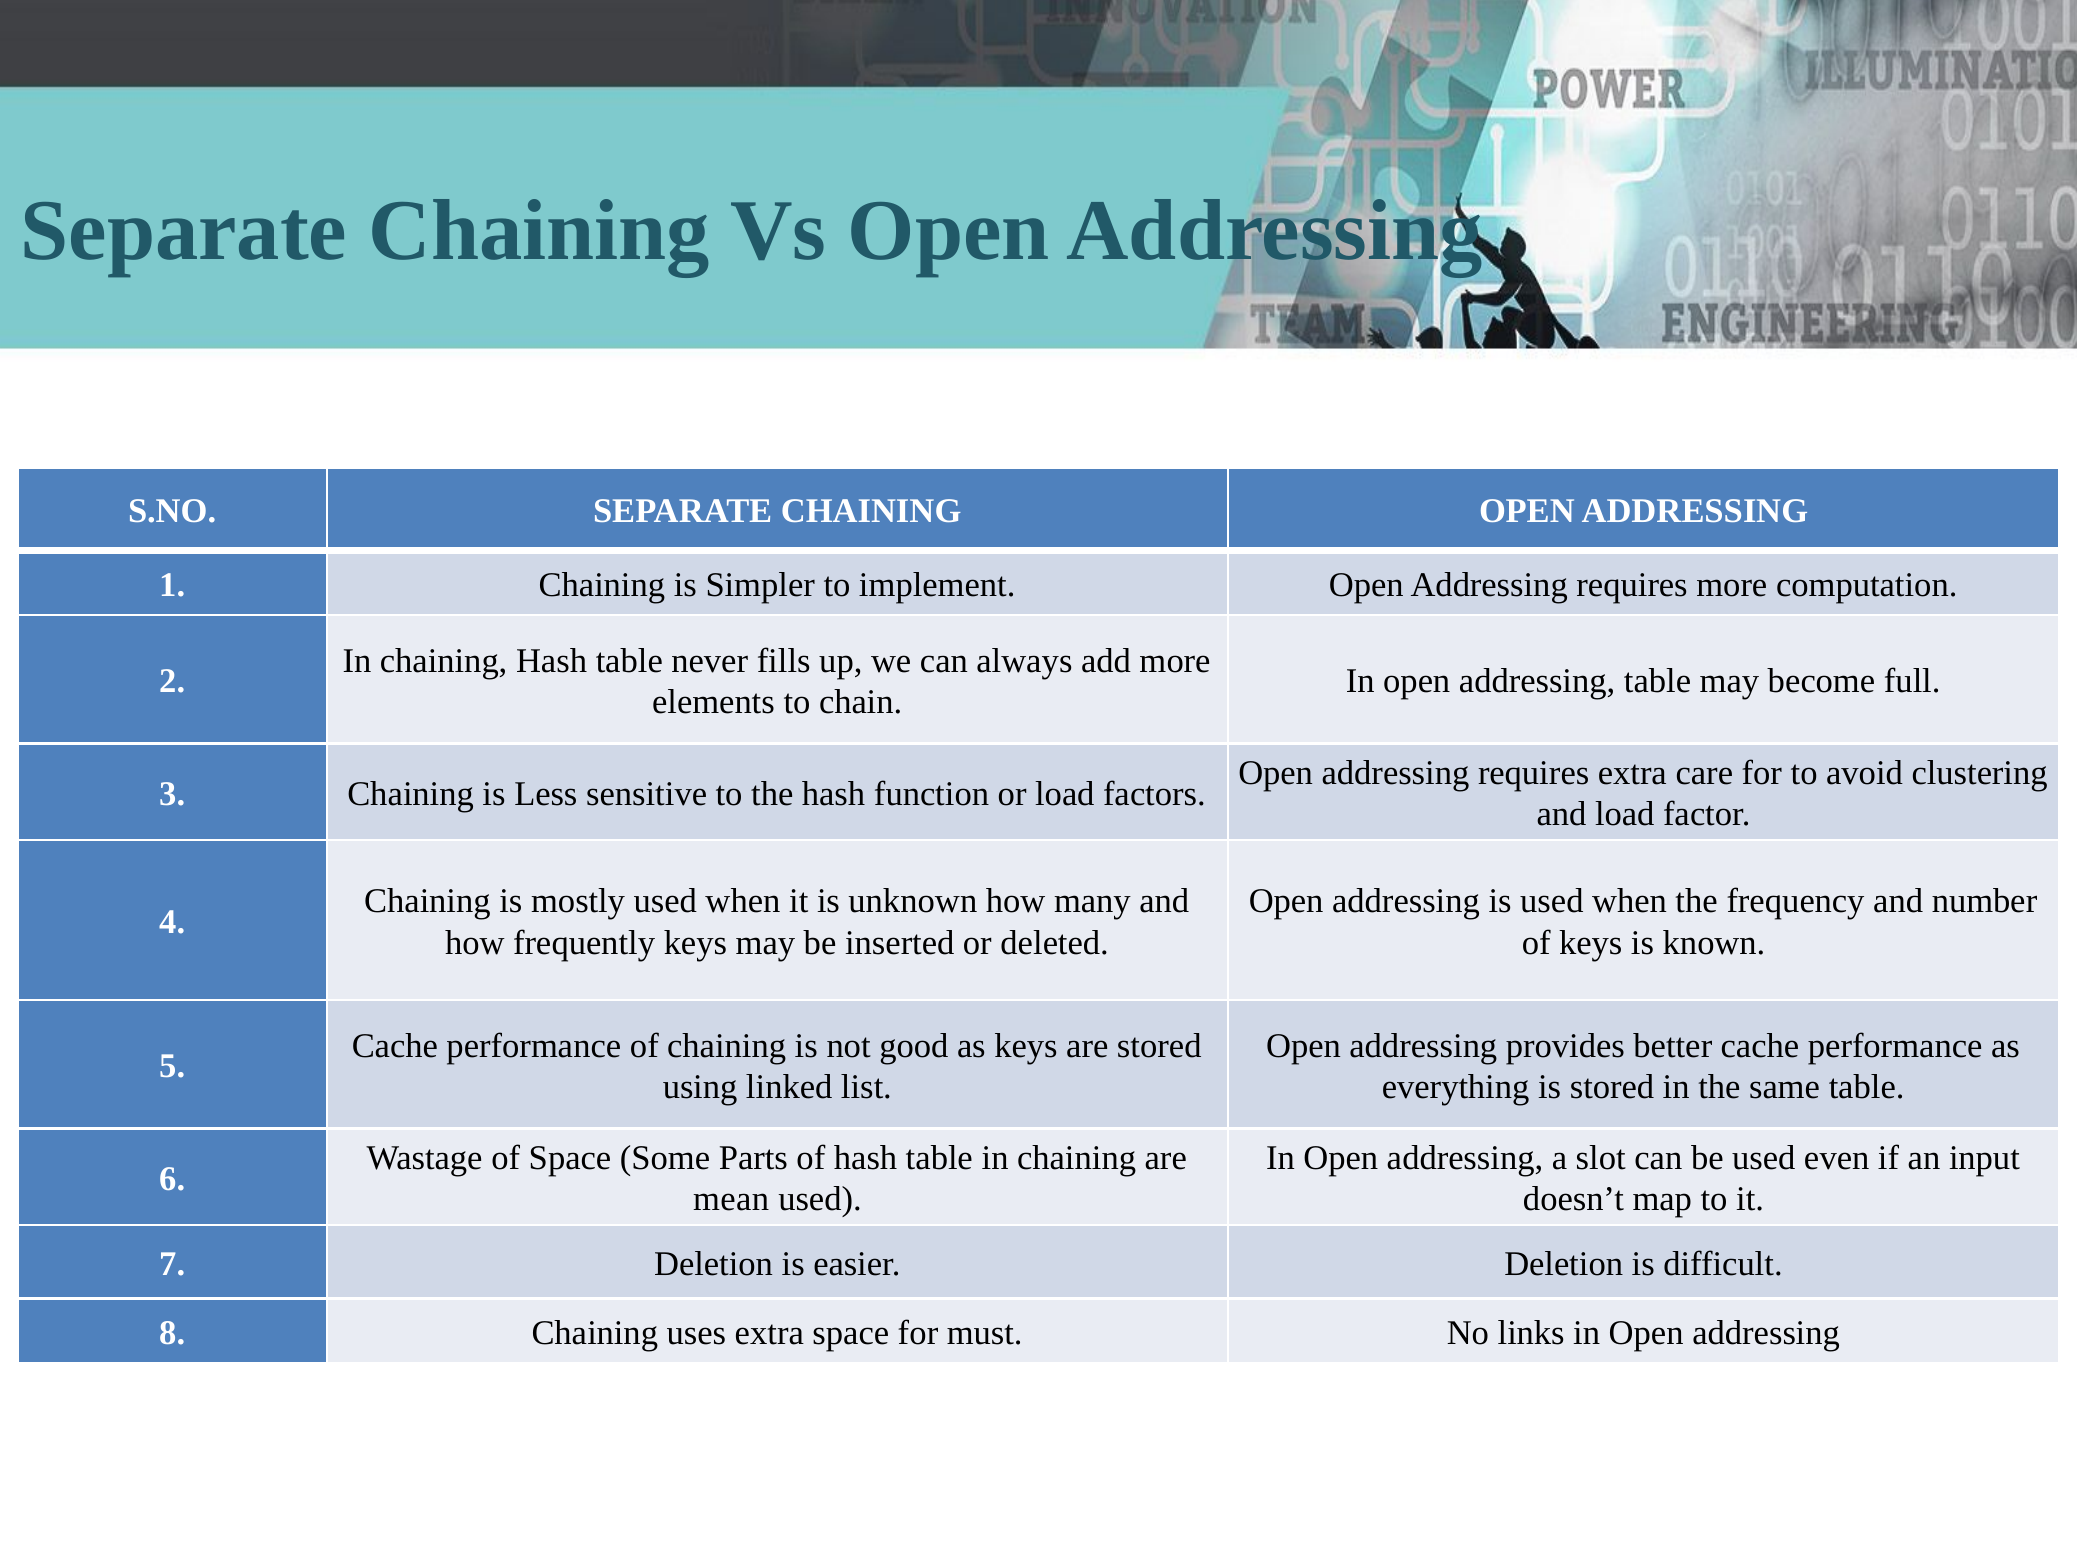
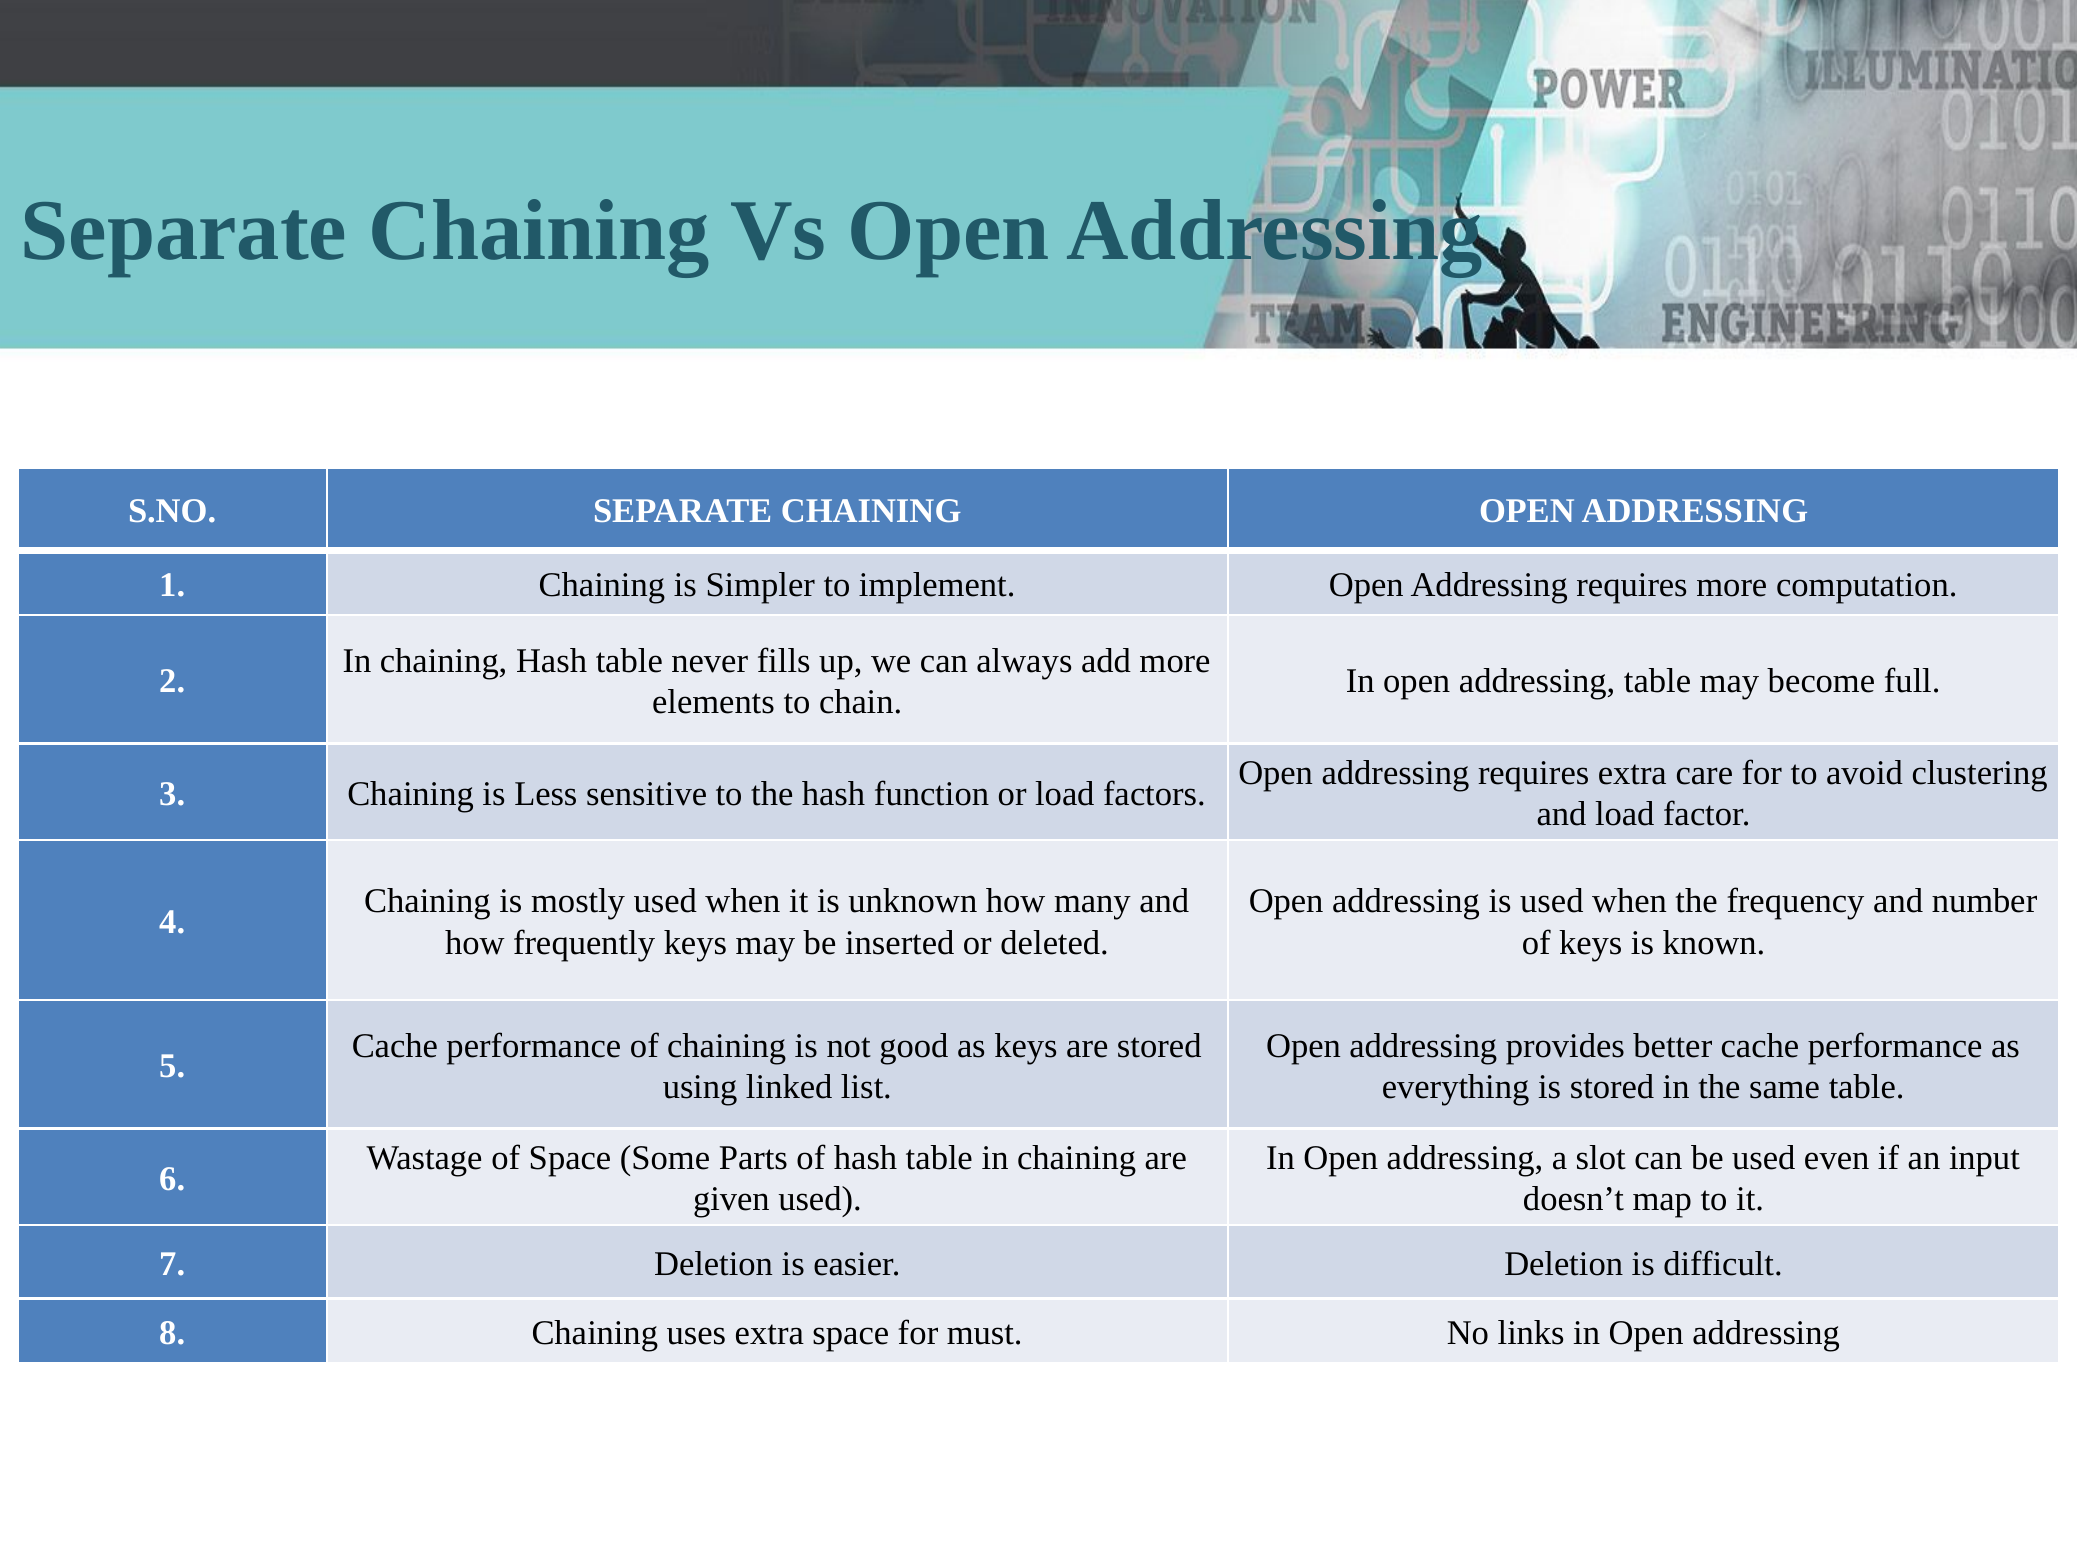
mean: mean -> given (731, 1199)
